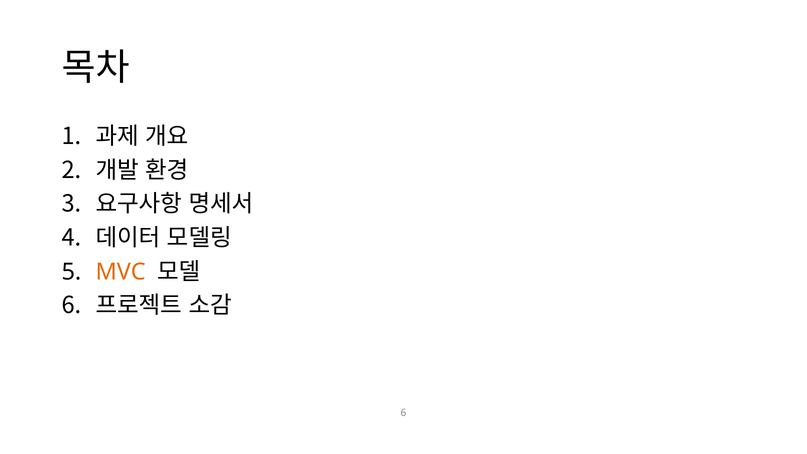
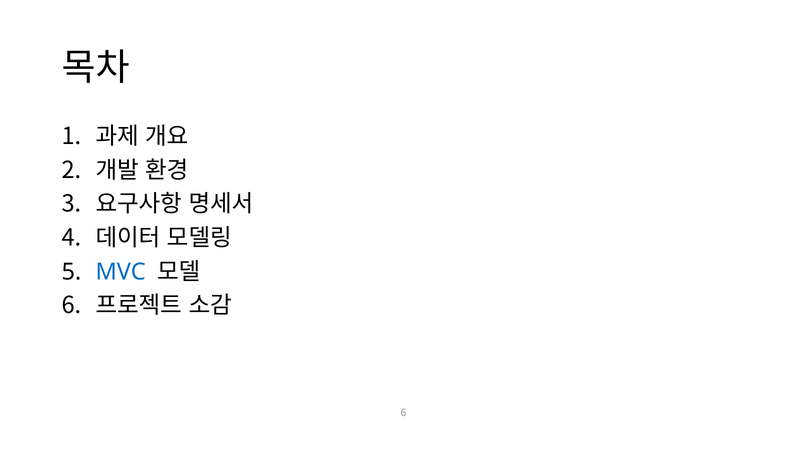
MVC colour: orange -> blue (121, 272)
